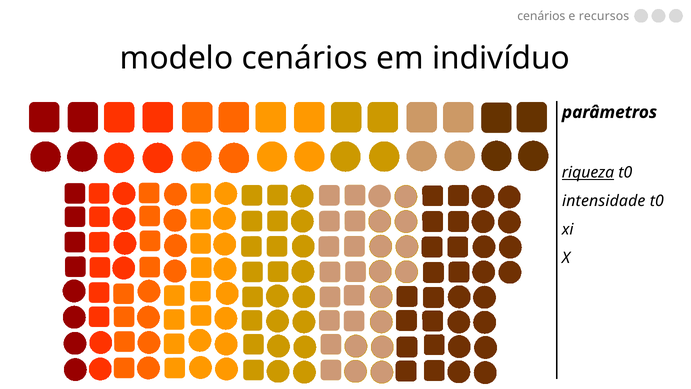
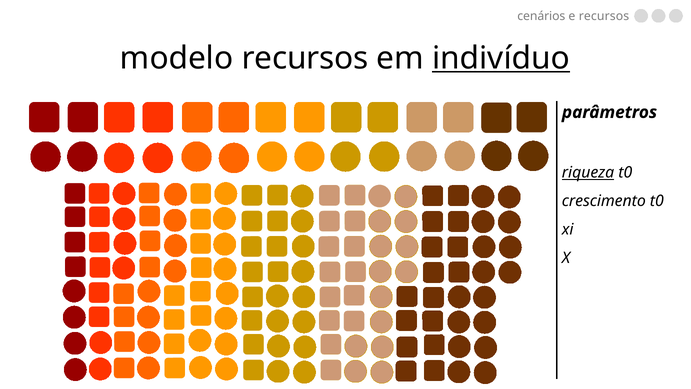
modelo cenários: cenários -> recursos (305, 58)
indivíduo underline: none -> present (501, 58)
intensidade: intensidade -> crescimento (604, 201)
